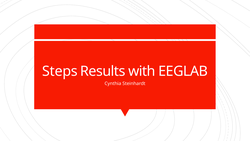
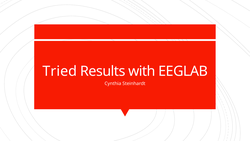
Steps: Steps -> Tried (60, 71)
